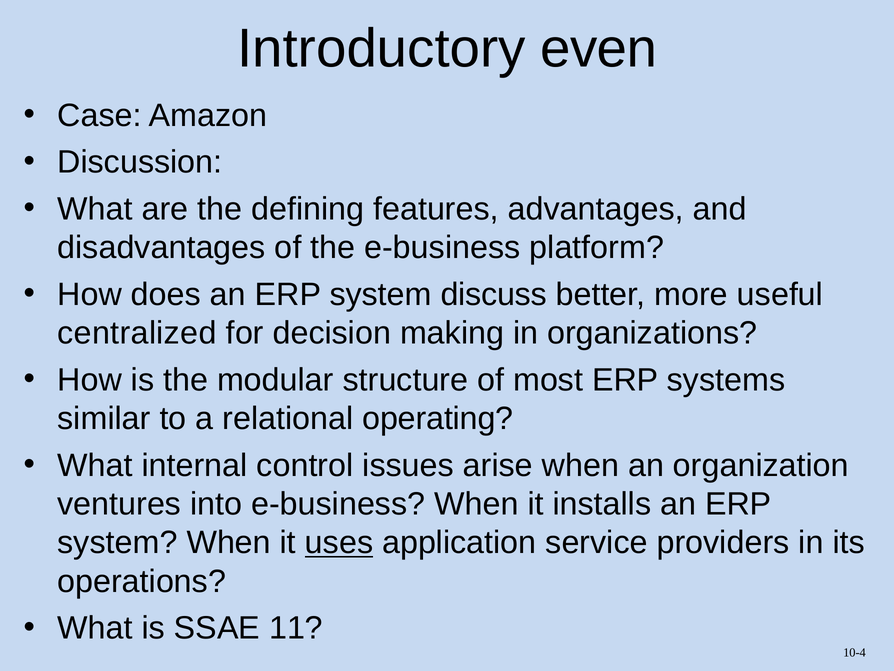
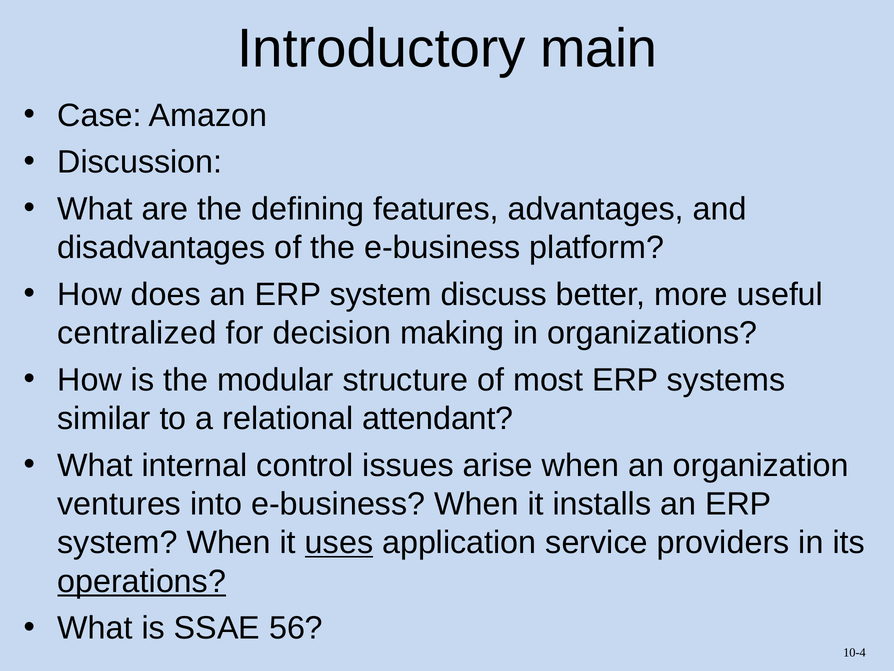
even: even -> main (599, 49)
operating: operating -> attendant (438, 418)
operations underline: none -> present (142, 581)
11: 11 -> 56 (296, 628)
